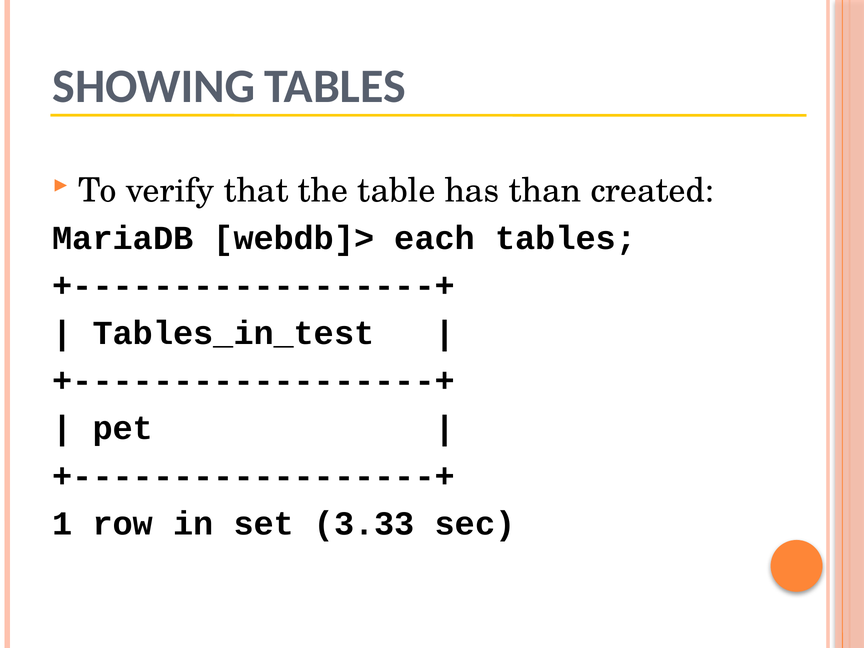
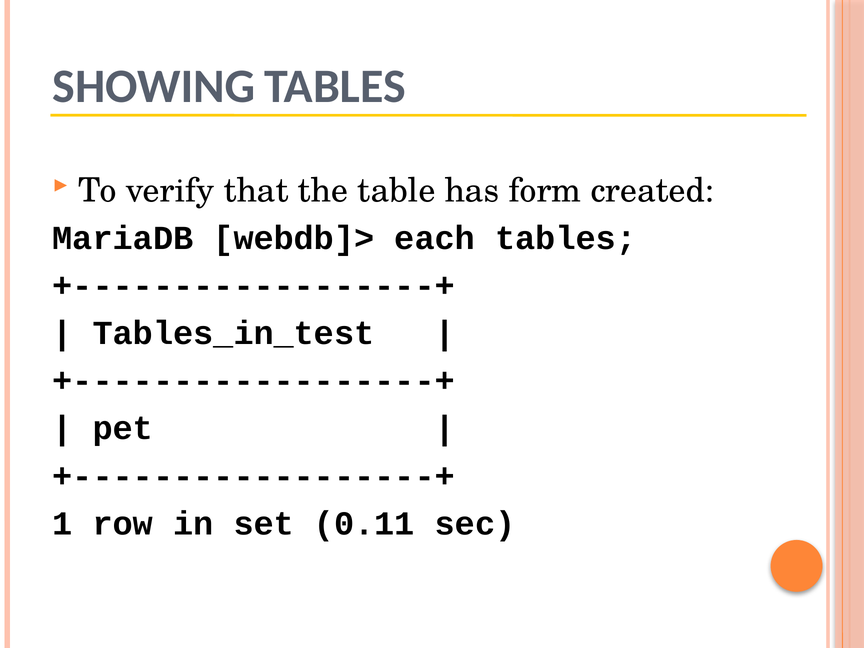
than: than -> form (545, 191)
3.33: 3.33 -> 0.11 (364, 523)
